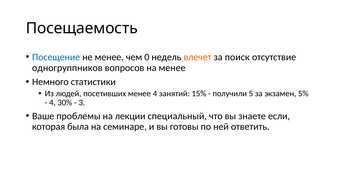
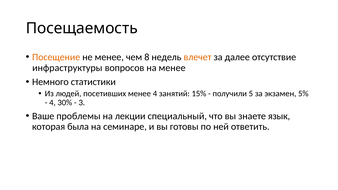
Посещение colour: blue -> orange (56, 57)
0: 0 -> 8 (147, 57)
поиск: поиск -> далее (237, 57)
одногруппников: одногруппников -> инфраструктуры (67, 68)
если: если -> язык (279, 116)
